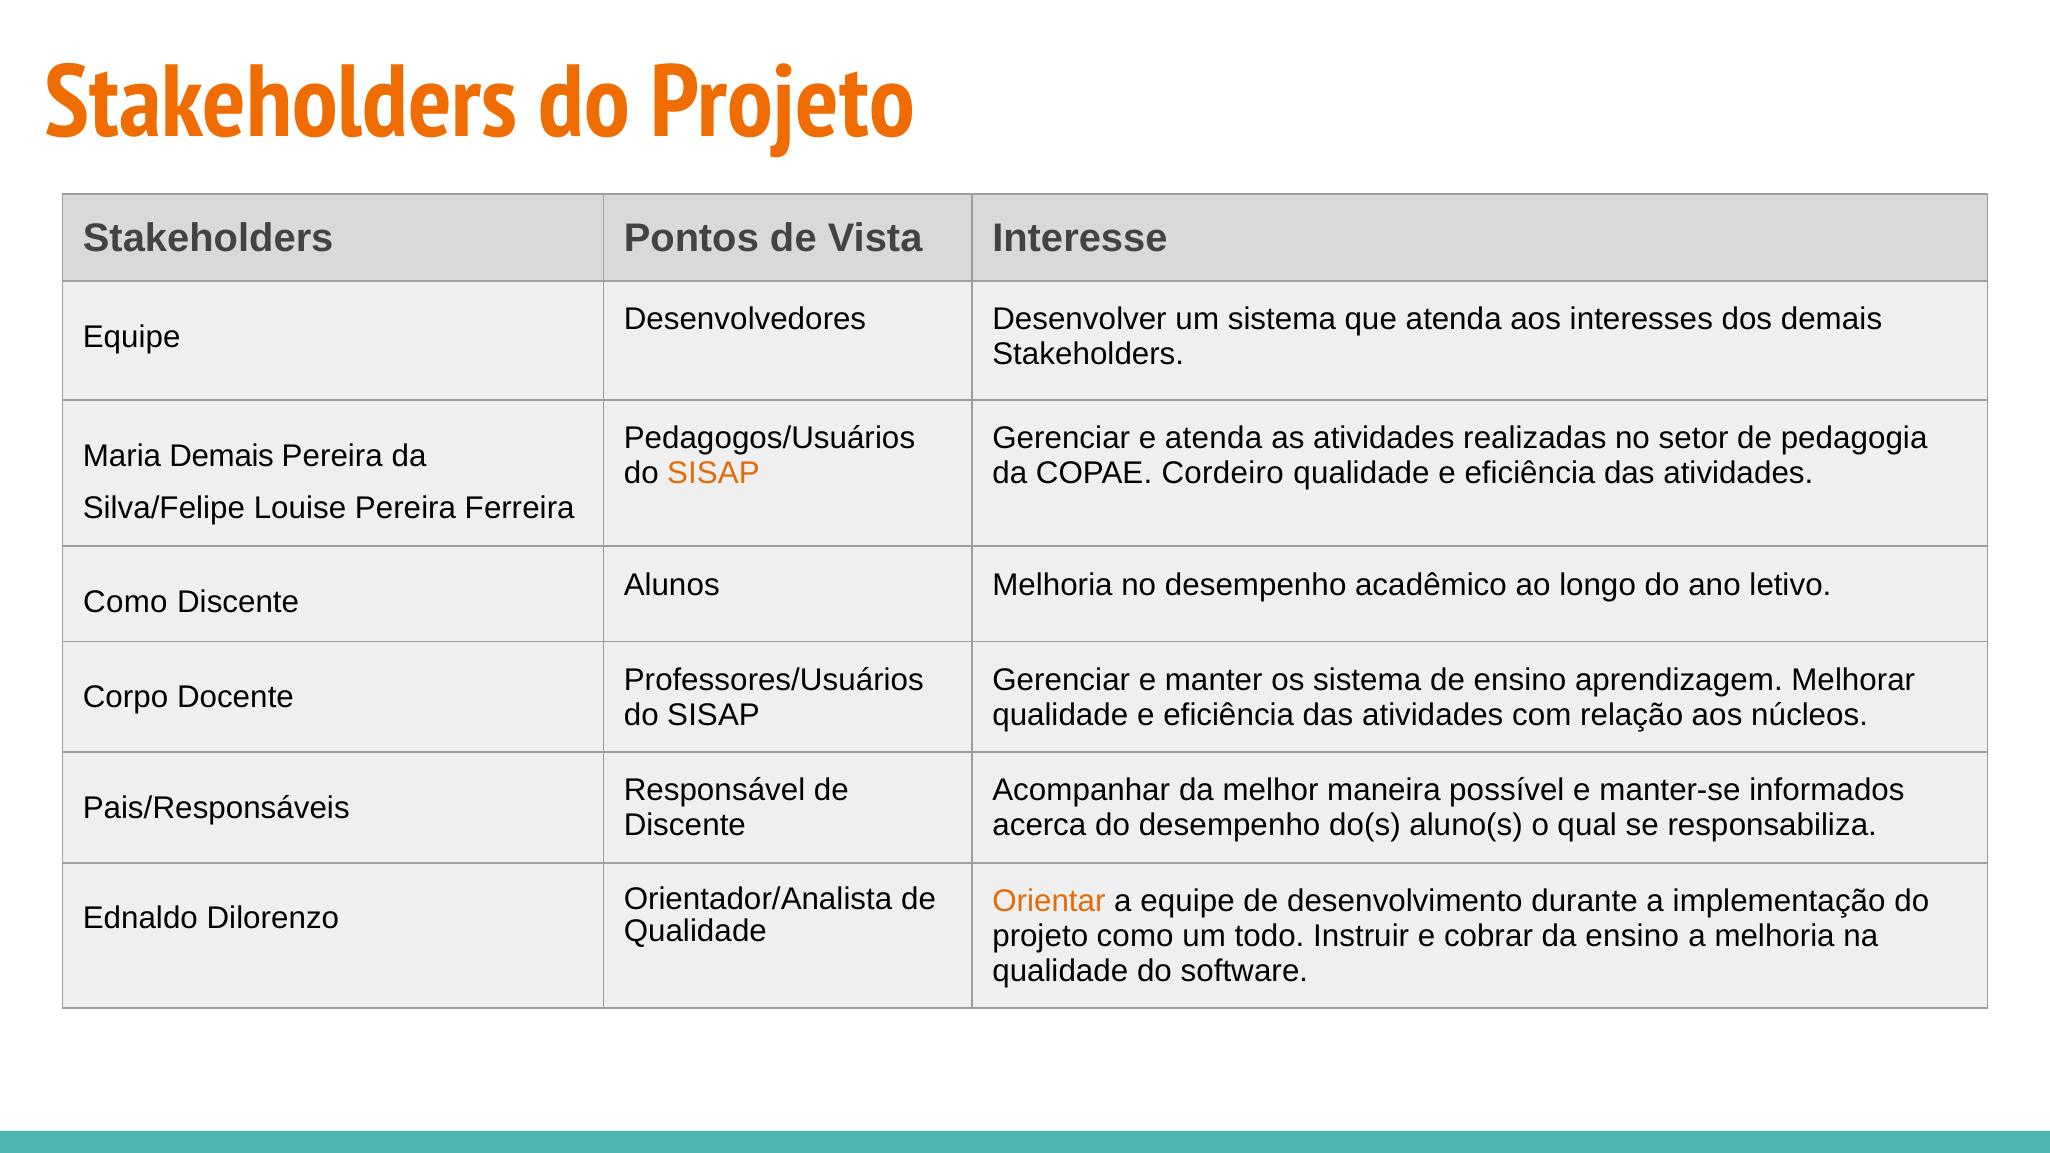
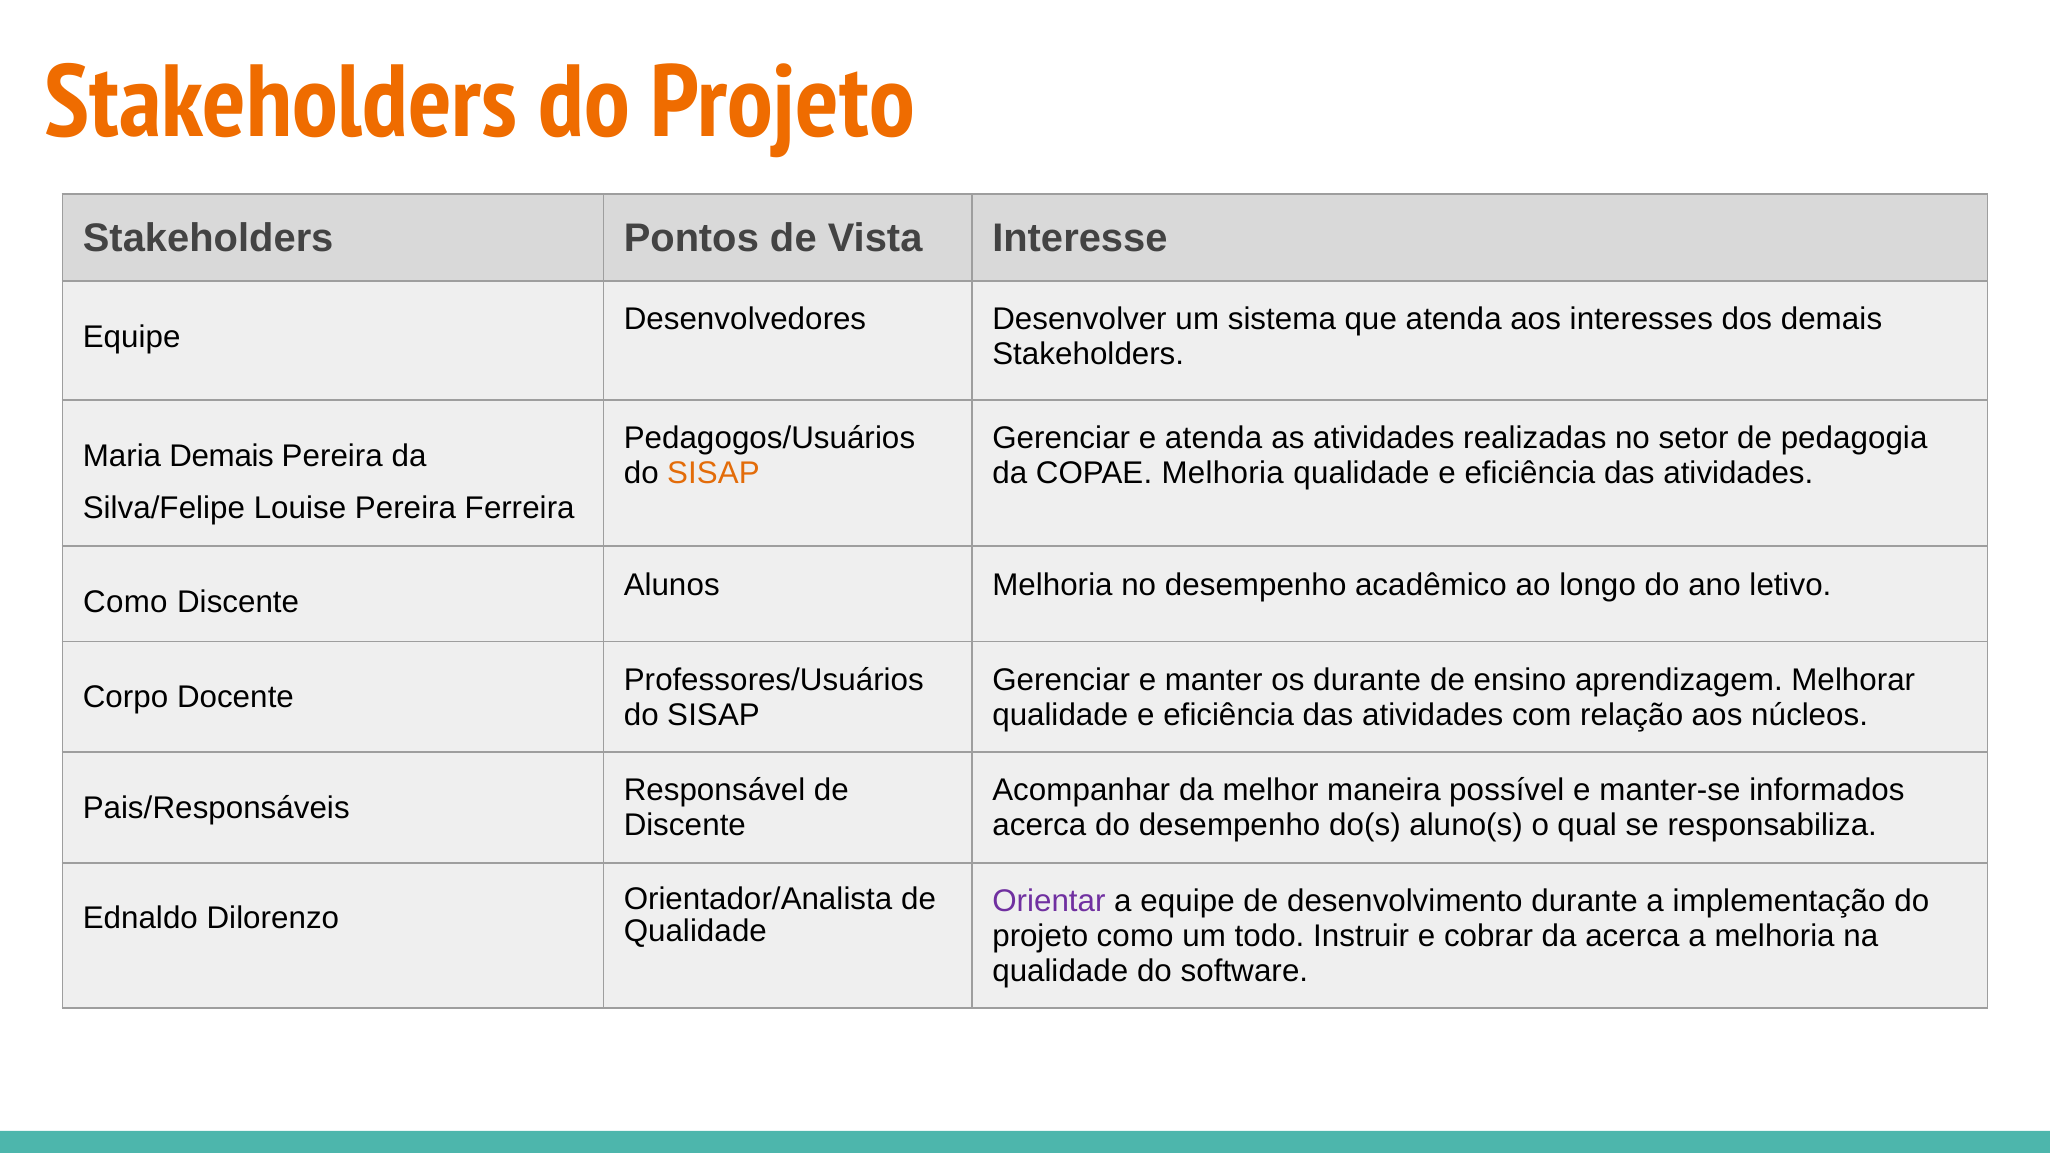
COPAE Cordeiro: Cordeiro -> Melhoria (1223, 473)
os sistema: sistema -> durante (1367, 680)
Orientar colour: orange -> purple (1049, 901)
da ensino: ensino -> acerca (1632, 936)
